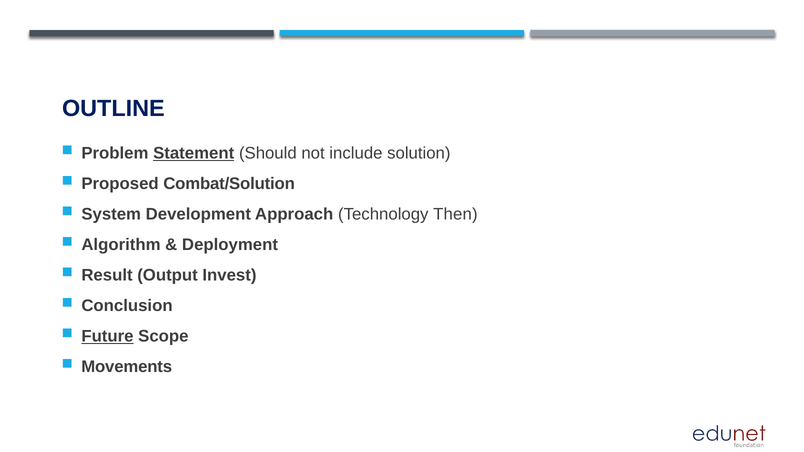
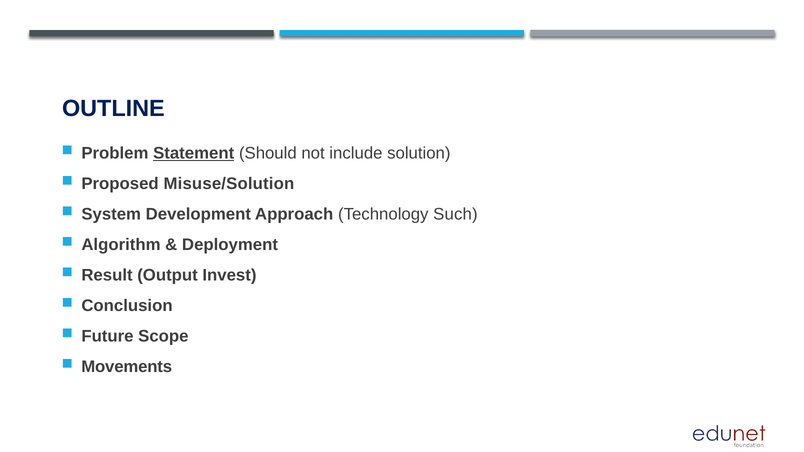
Combat/Solution: Combat/Solution -> Misuse/Solution (229, 184)
Then: Then -> Such (455, 214)
Future underline: present -> none (107, 336)
